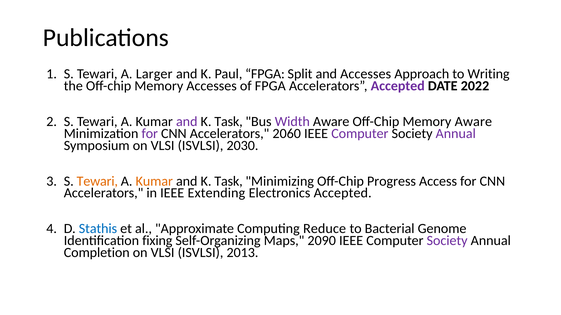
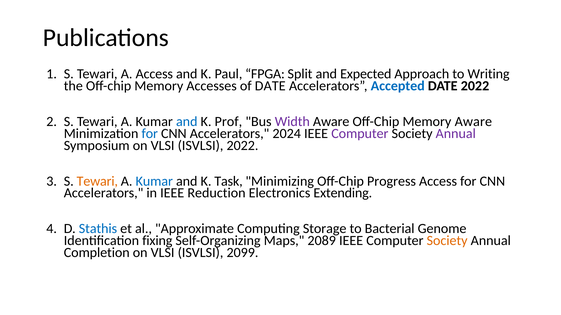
A Larger: Larger -> Access (154, 74)
and Accesses: Accesses -> Expected (366, 74)
of FPGA: FPGA -> DATE (270, 86)
Accepted colour: purple -> blue (398, 86)
and colour: purple -> blue (187, 122)
Task: Task -> Prof (228, 122)
for colour: purple -> blue (150, 134)
2060: 2060 -> 2024 (287, 134)
ISVLSI 2030: 2030 -> 2022 (242, 146)
Kumar colour: orange -> blue (154, 181)
Extending: Extending -> Reduction (216, 193)
Electronics Accepted: Accepted -> Extending (343, 193)
Reduce: Reduce -> Storage (325, 229)
2090: 2090 -> 2089 (322, 241)
Society colour: purple -> orange (447, 241)
2013: 2013 -> 2099 (242, 253)
